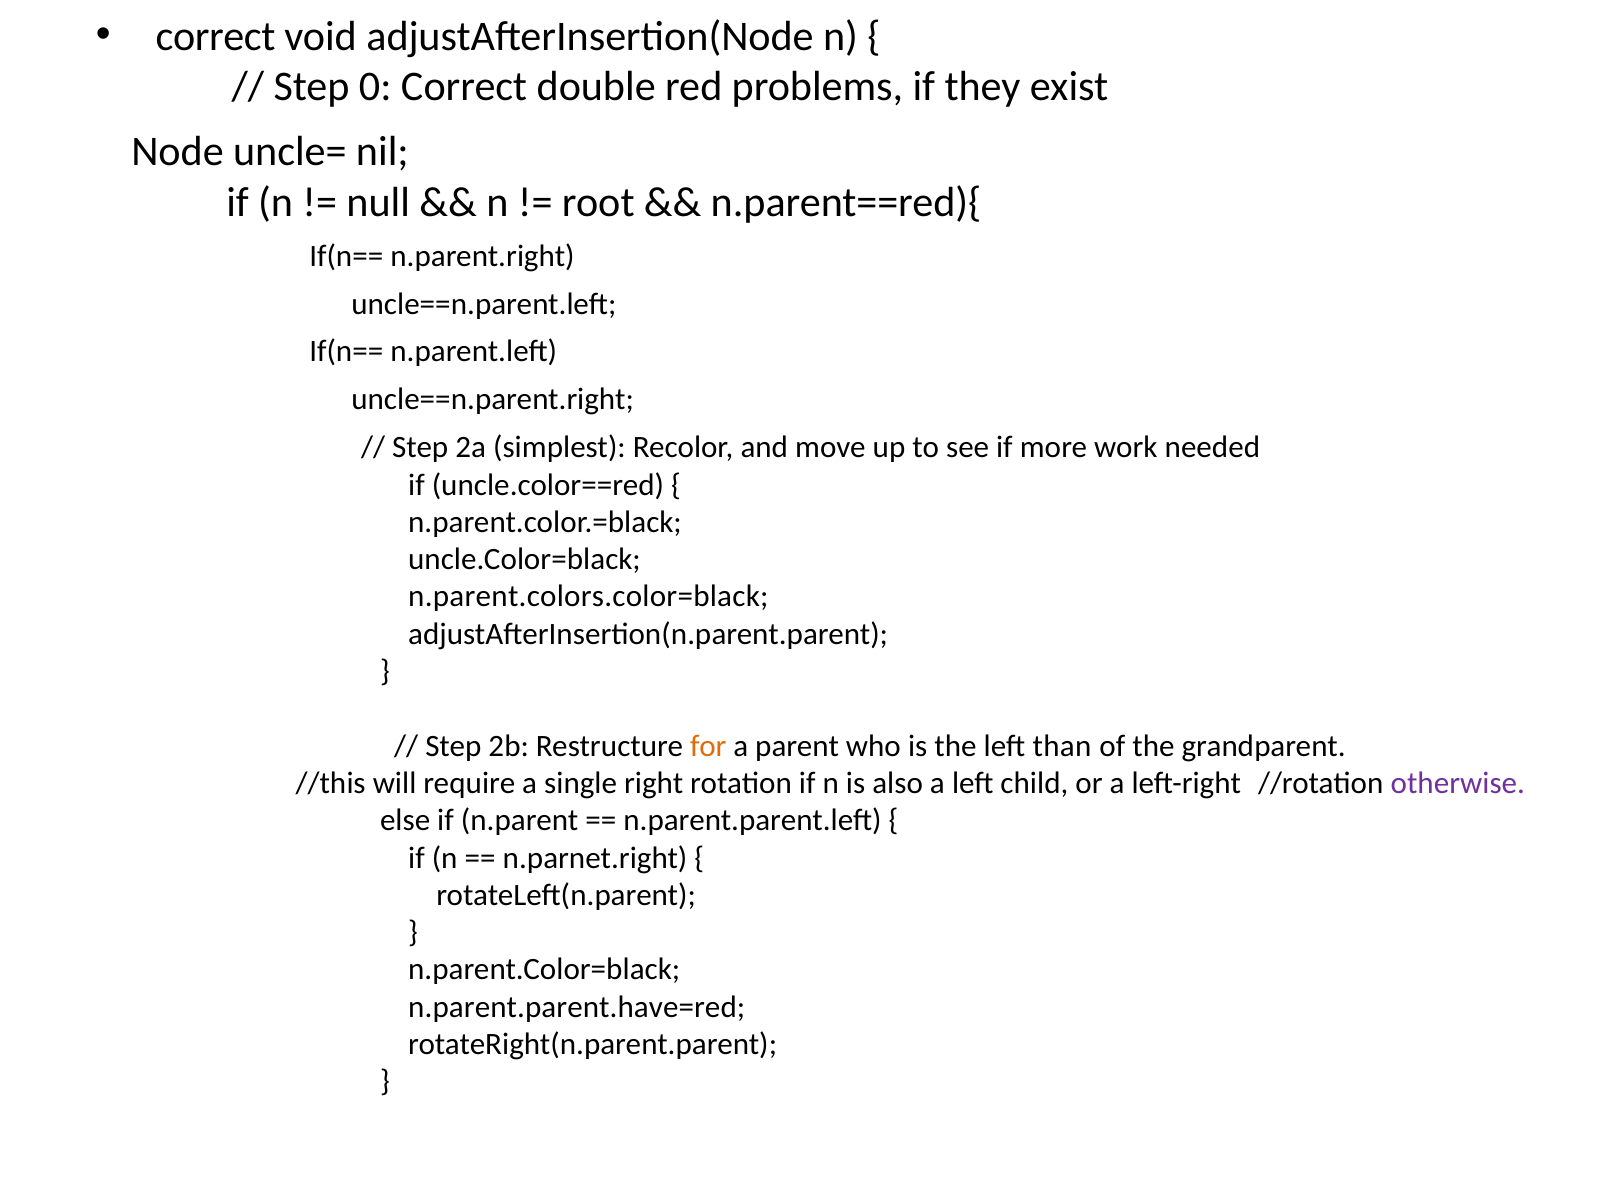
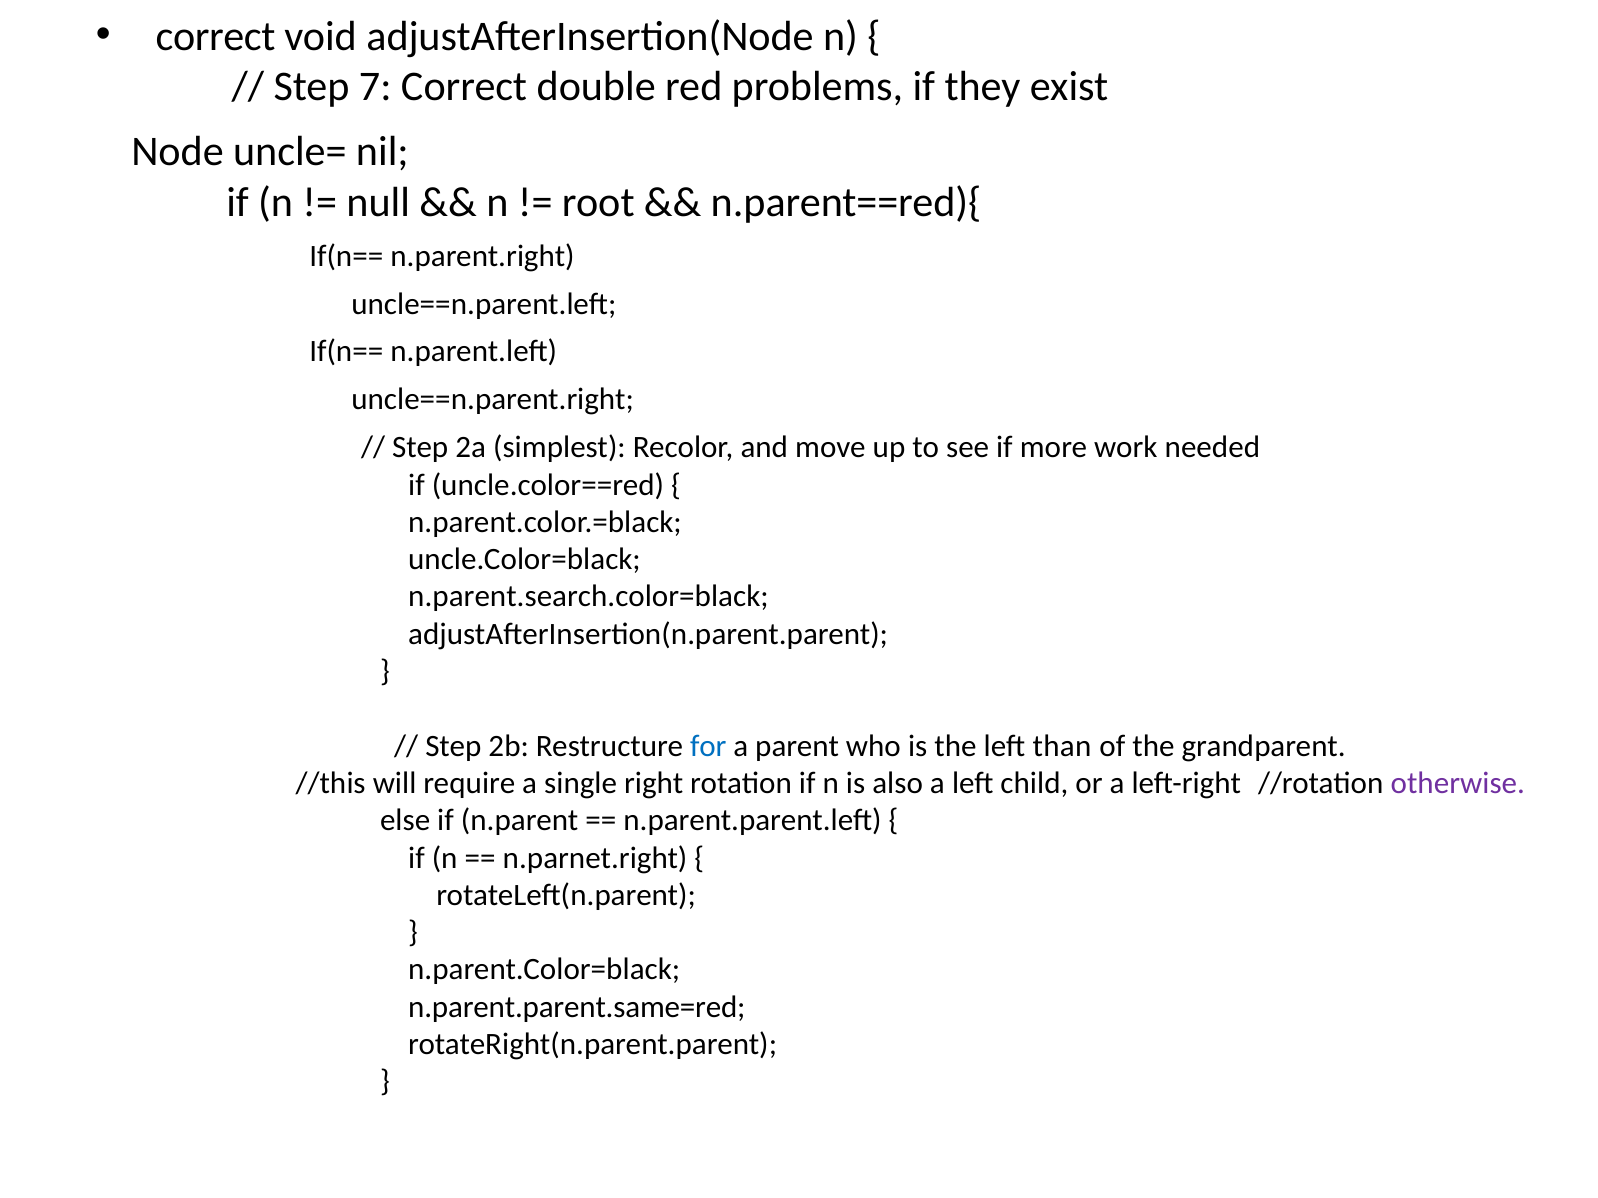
0: 0 -> 7 (375, 87)
n.parent.colors.color=black: n.parent.colors.color=black -> n.parent.search.color=black (588, 597)
for colour: orange -> blue (708, 746)
n.parent.parent.have=red: n.parent.parent.have=red -> n.parent.parent.same=red (577, 1007)
